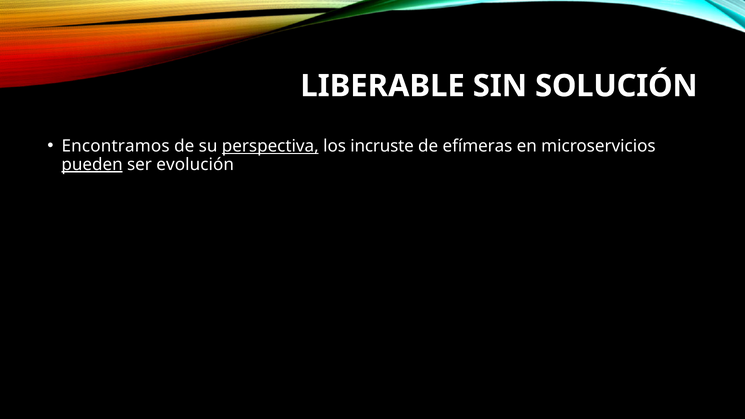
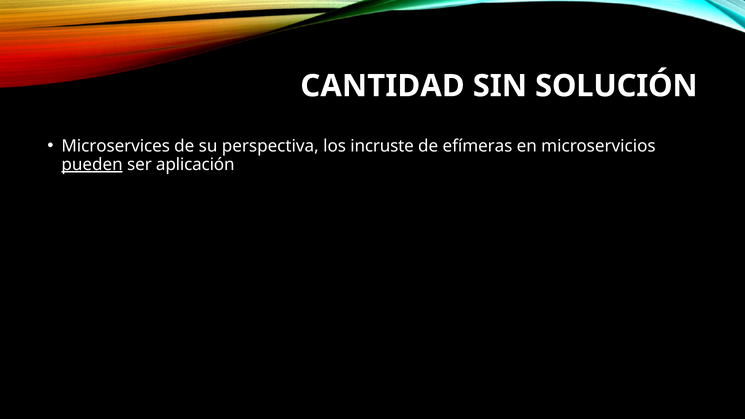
LIBERABLE: LIBERABLE -> CANTIDAD (382, 86)
Encontramos: Encontramos -> Microservices (116, 146)
perspectiva underline: present -> none (270, 146)
evolución: evolución -> aplicación (195, 164)
